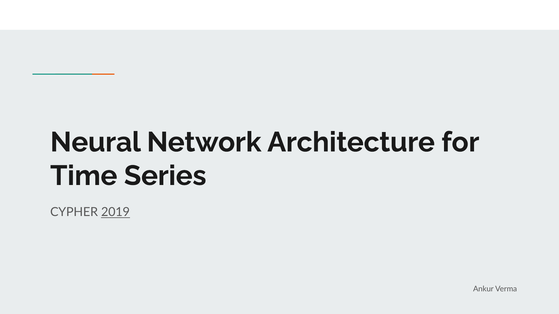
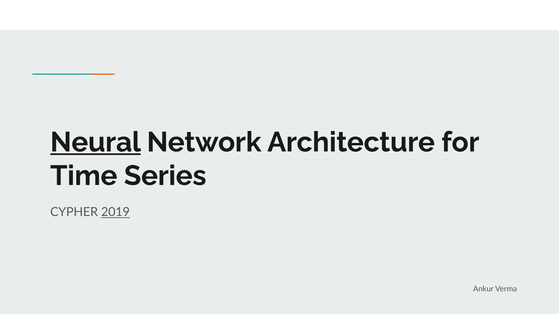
Neural underline: none -> present (96, 142)
